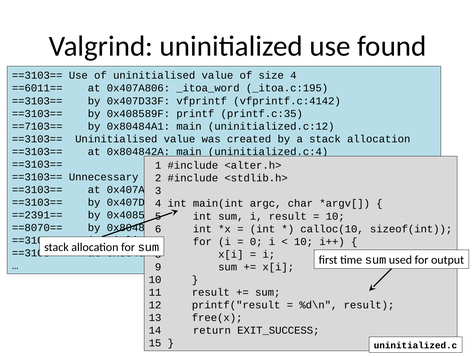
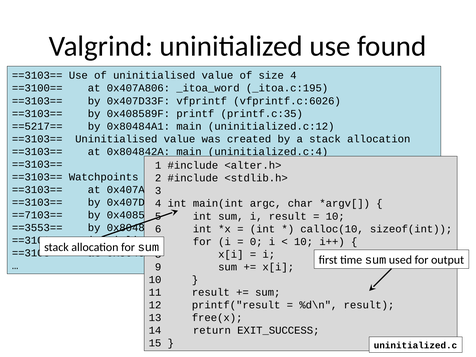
==6011==: ==6011== -> ==3100== (37, 88)
vfprintf.c:4142: vfprintf.c:4142 -> vfprintf.c:6026 (287, 101)
==7103==: ==7103== -> ==5217== (37, 126)
Unnecessary: Unnecessary -> Watchpoints (104, 177)
==2391==: ==2391== -> ==7103== (37, 215)
==8070==: ==8070== -> ==3553== (37, 228)
